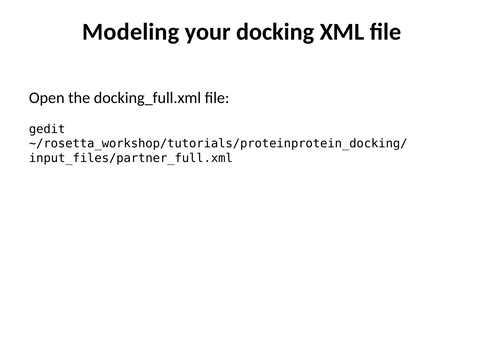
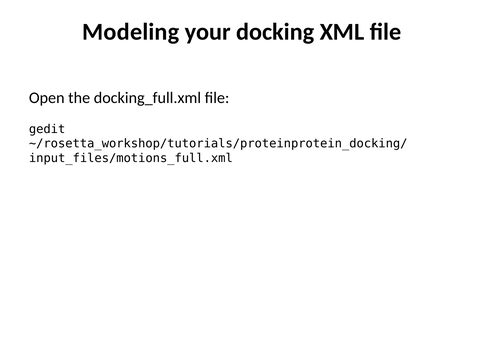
input_files/partner_full.xml: input_files/partner_full.xml -> input_files/motions_full.xml (131, 158)
